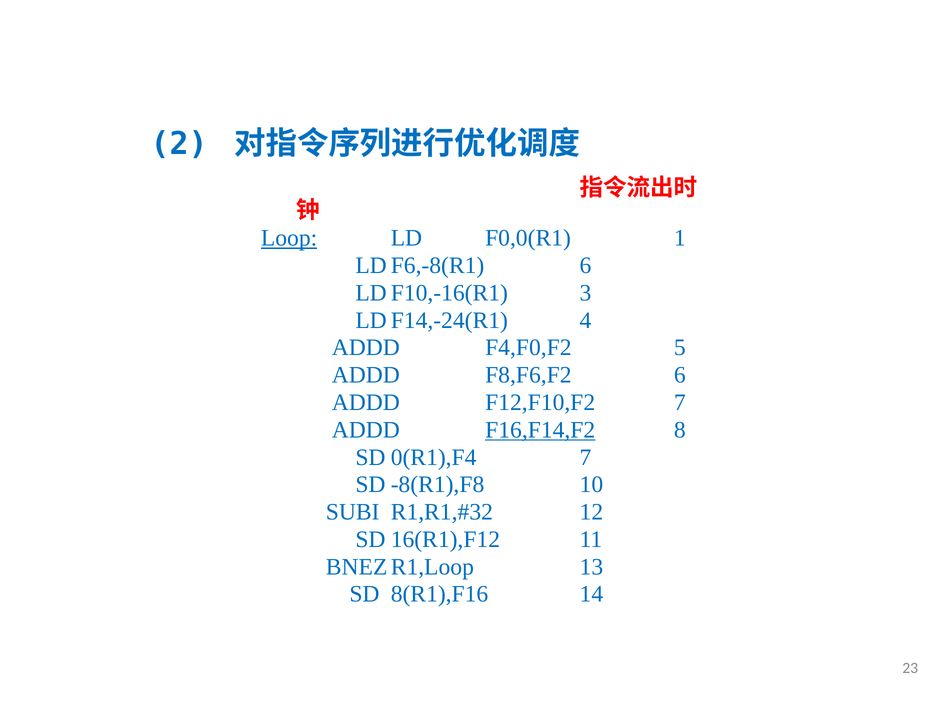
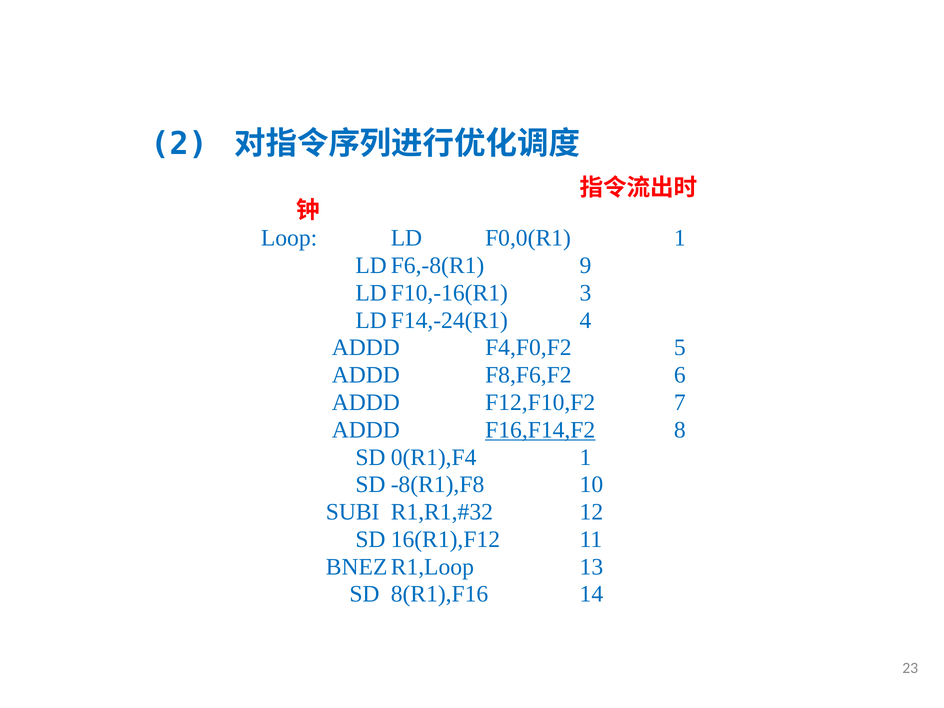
Loop underline: present -> none (289, 238)
6: 6 -> 9 (585, 265)
7: 7 -> 1 (585, 457)
